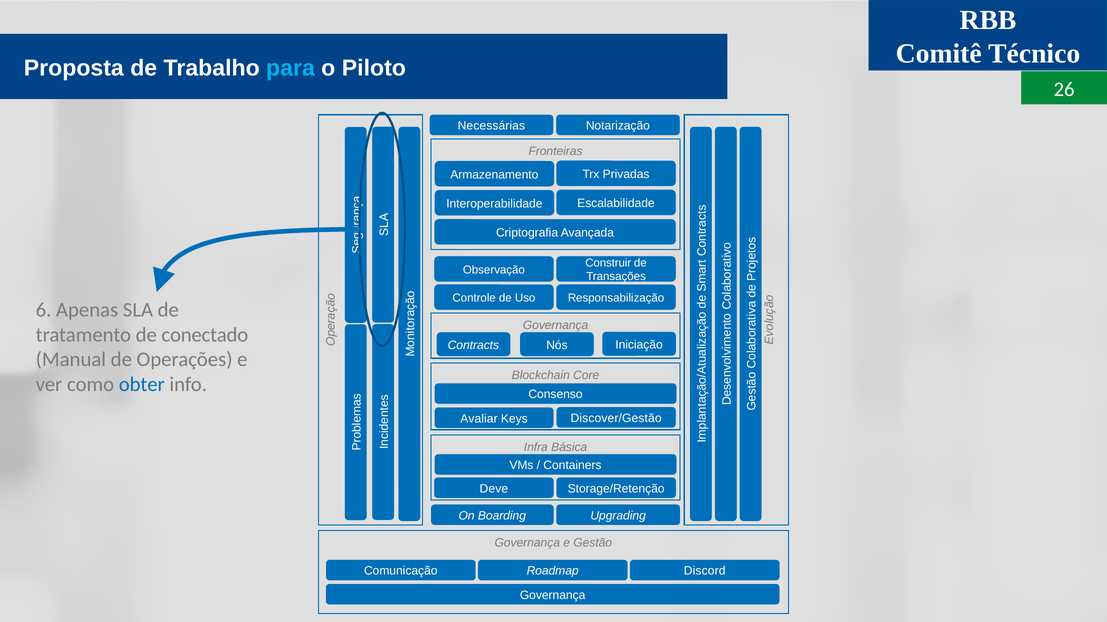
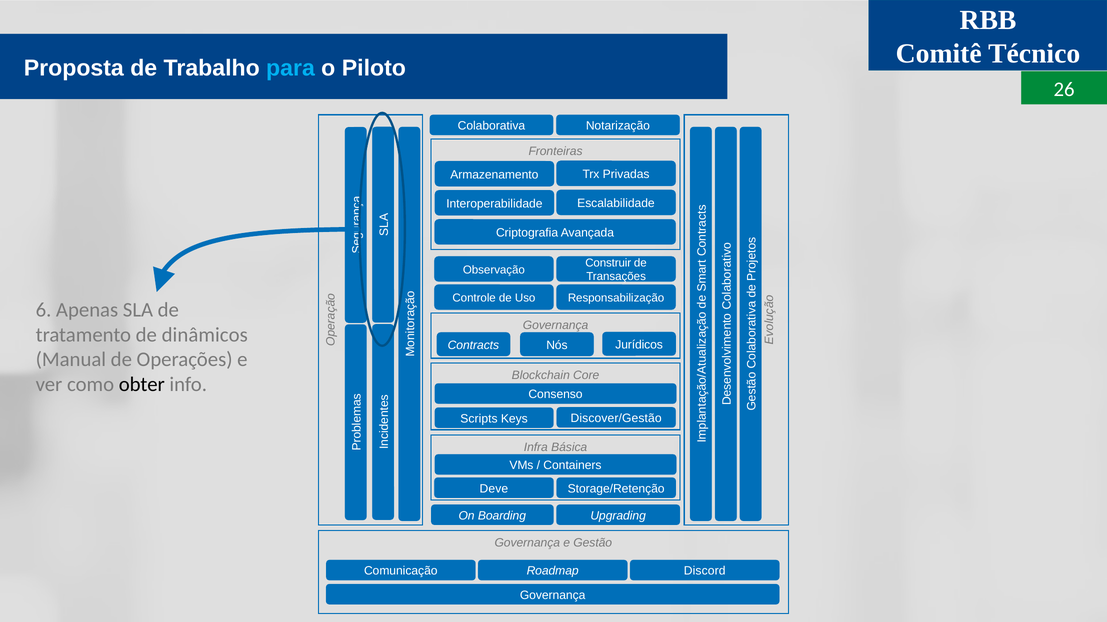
Necessárias: Necessárias -> Colaborativa (491, 126)
conectado: conectado -> dinâmicos (205, 335)
Iniciação: Iniciação -> Jurídicos (639, 345)
obter colour: blue -> black (142, 385)
Avaliar: Avaliar -> Scripts (479, 419)
